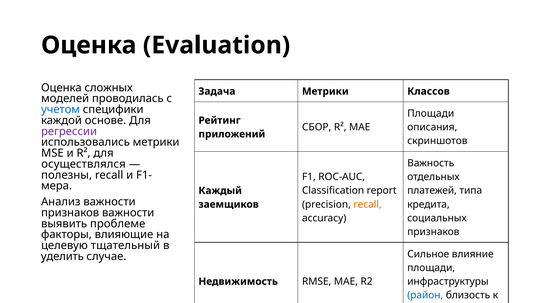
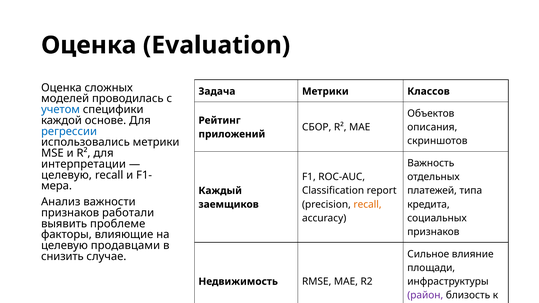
Площади: Площади -> Объектов (431, 114)
регрессии colour: purple -> blue (69, 131)
осуществлялся: осуществлялся -> интерпретации (84, 164)
полезны: полезны -> целевую (67, 175)
признаков важности: важности -> работали (128, 213)
тщательный: тщательный -> продавцами (125, 246)
уделить: уделить -> снизить (62, 257)
район colour: blue -> purple (425, 295)
